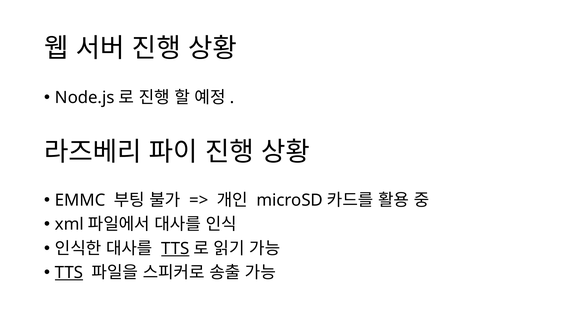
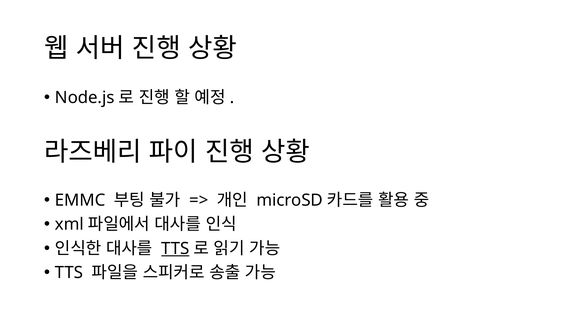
TTS underline: present -> none (69, 273)
